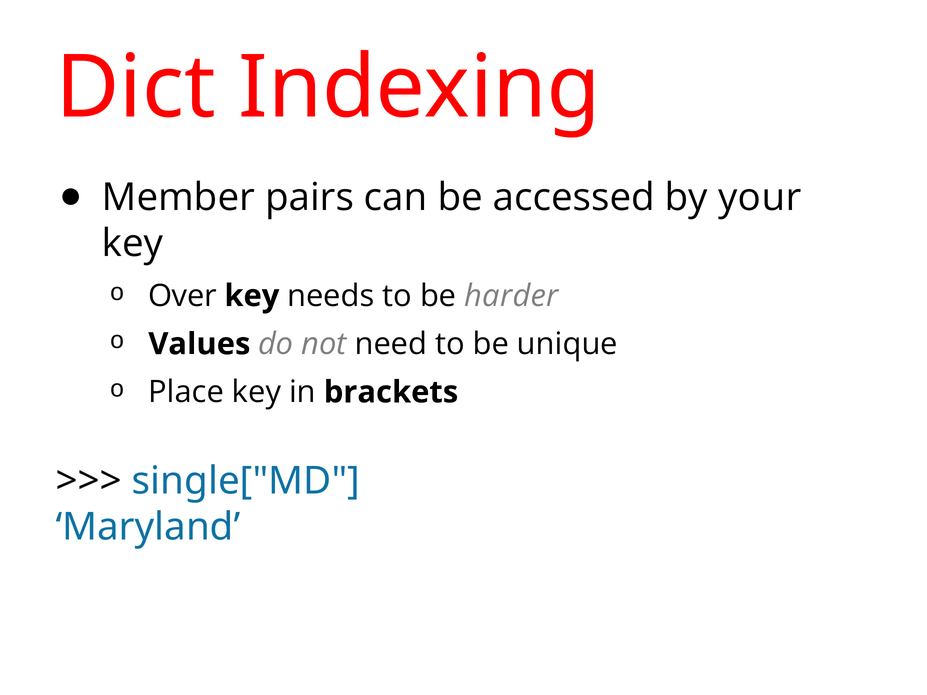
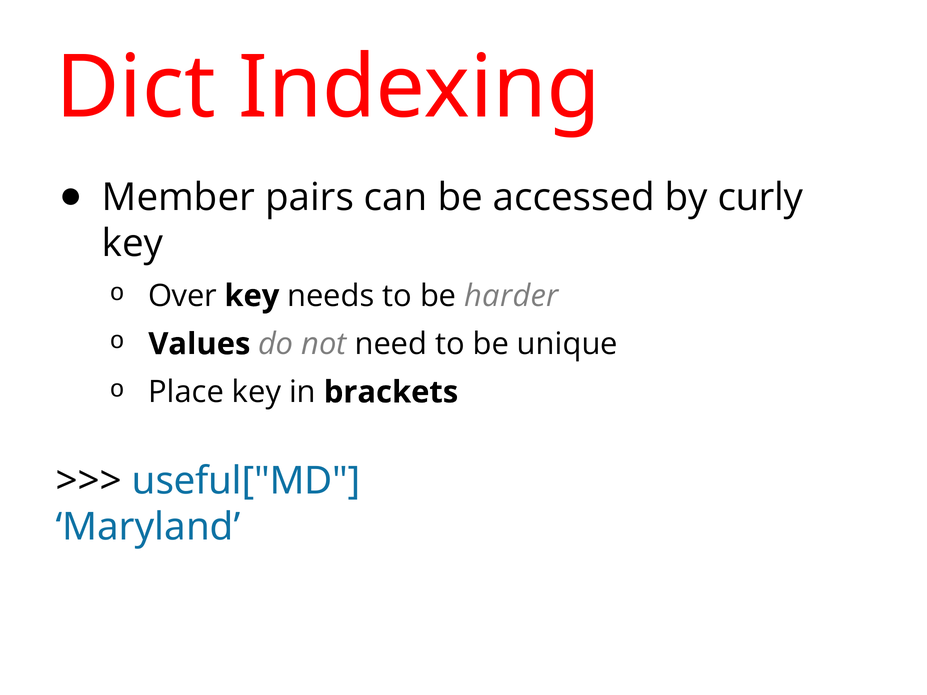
your: your -> curly (760, 197)
single["MD: single["MD -> useful["MD (246, 481)
